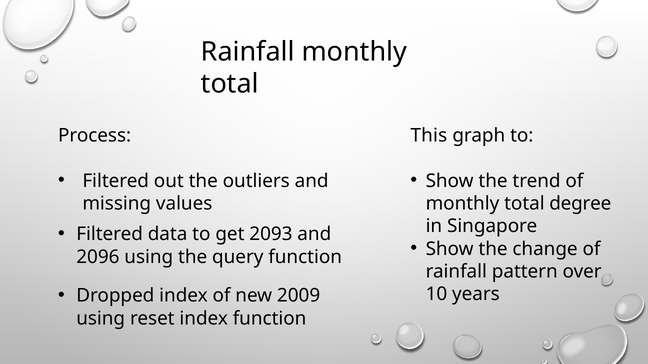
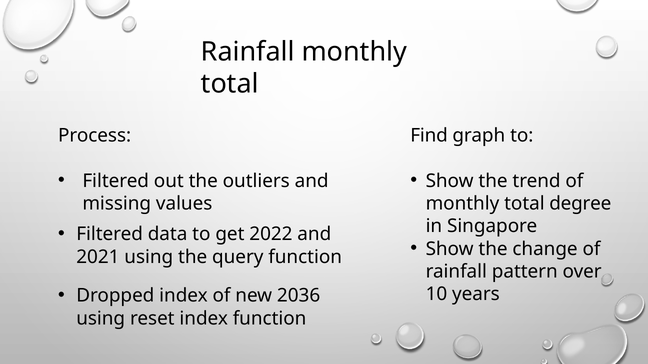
This: This -> Find (429, 136)
2093: 2093 -> 2022 (271, 235)
2096: 2096 -> 2021 (98, 257)
2009: 2009 -> 2036 (299, 296)
